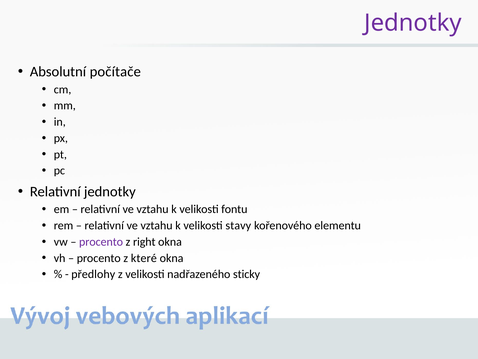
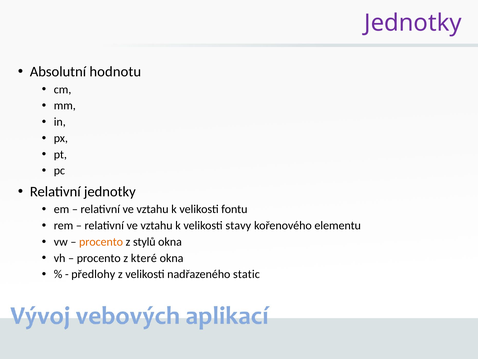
počítače: počítače -> hodnotu (115, 72)
procento colour: purple -> orange (101, 242)
right: right -> stylů (144, 242)
sticky: sticky -> static (246, 274)
